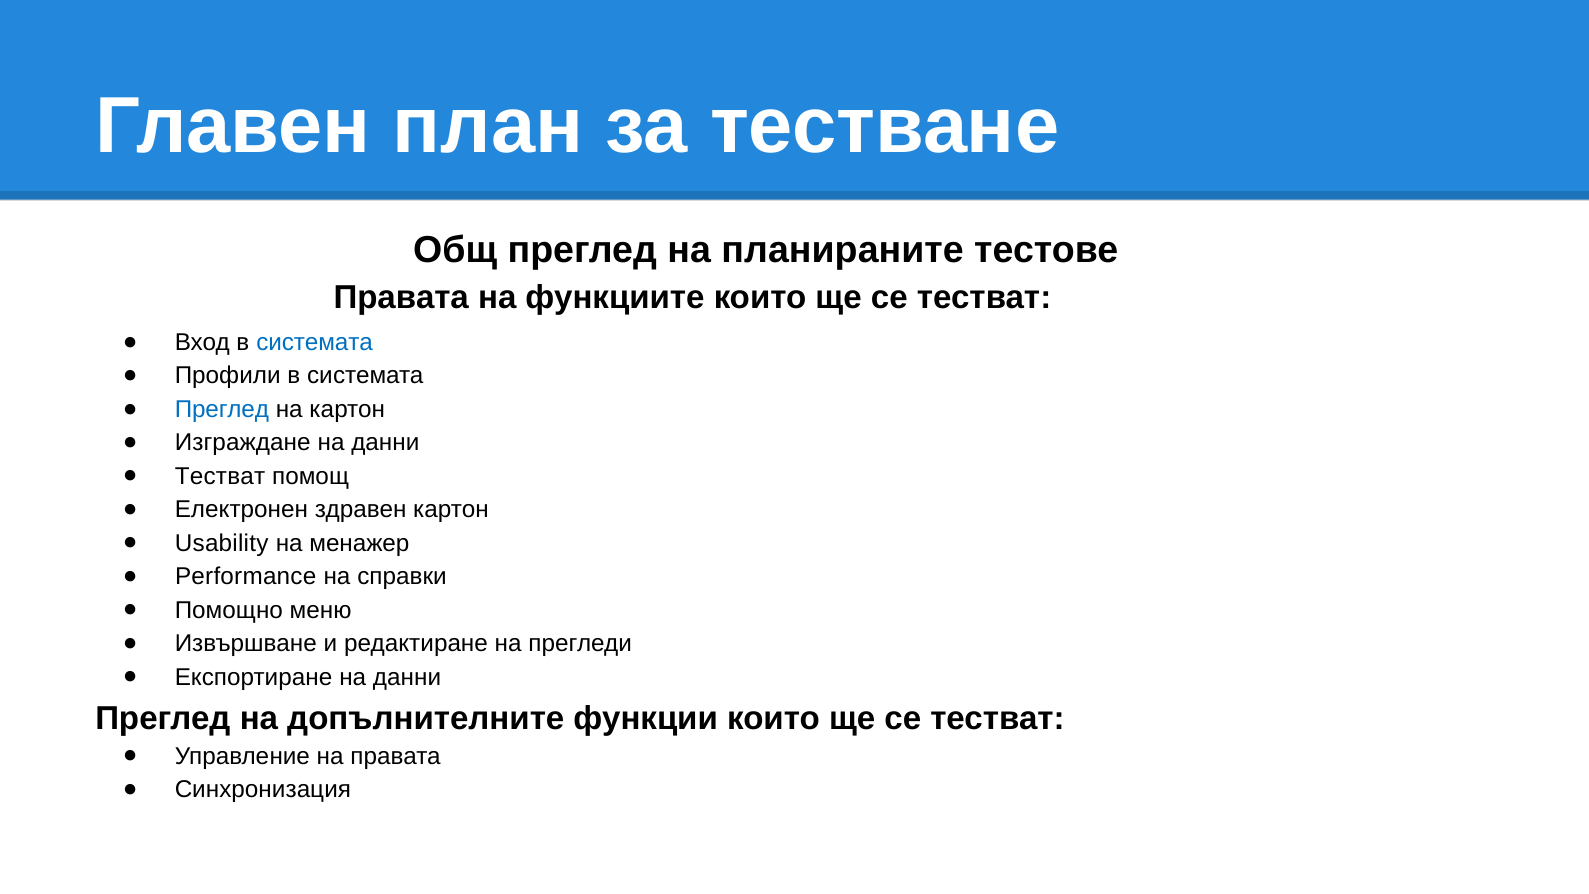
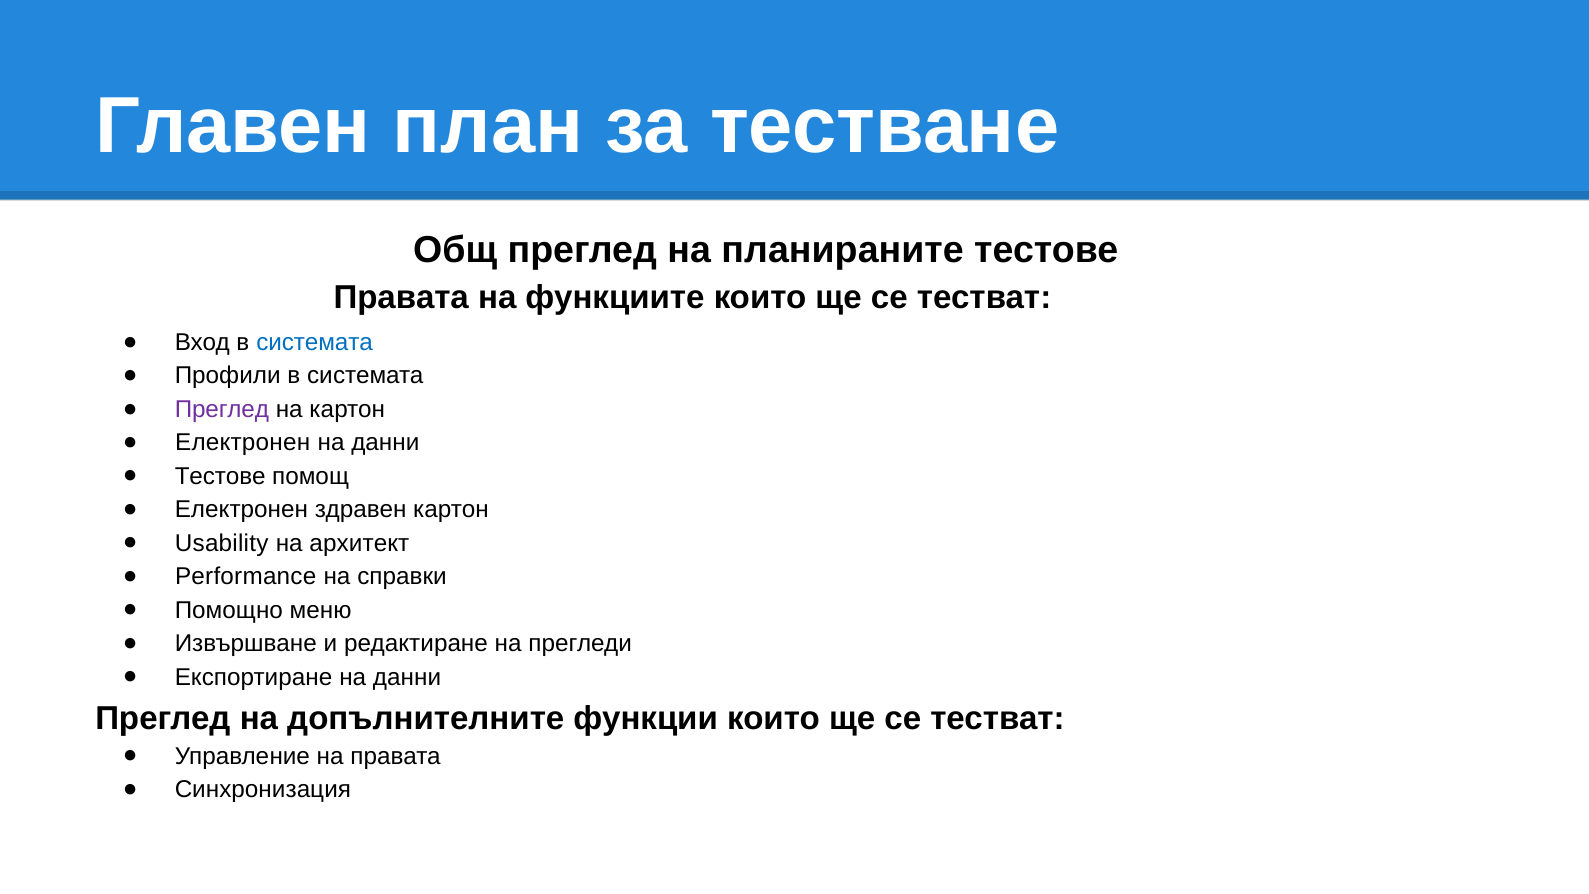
Преглед colour: blue -> purple (222, 409)
Изграждане: Изграждане -> Електронен (243, 443)
Тестват: Тестват -> Тестове (220, 476)
менажер: менажер -> архитект (359, 543)
